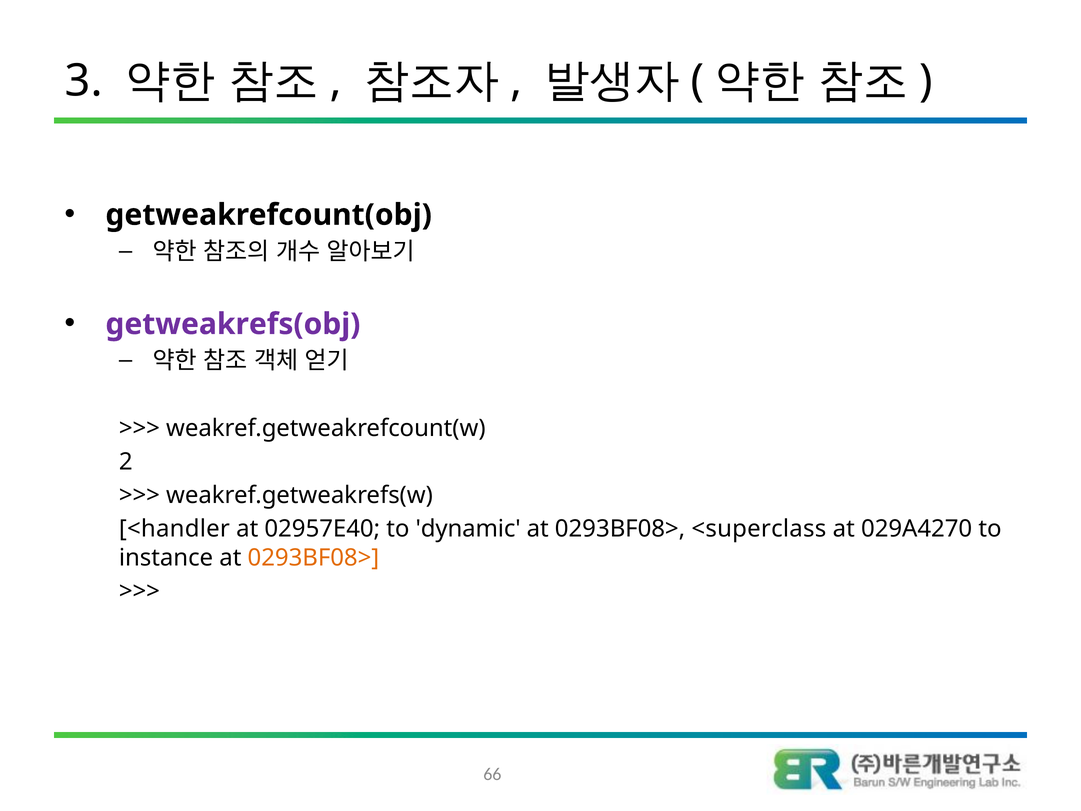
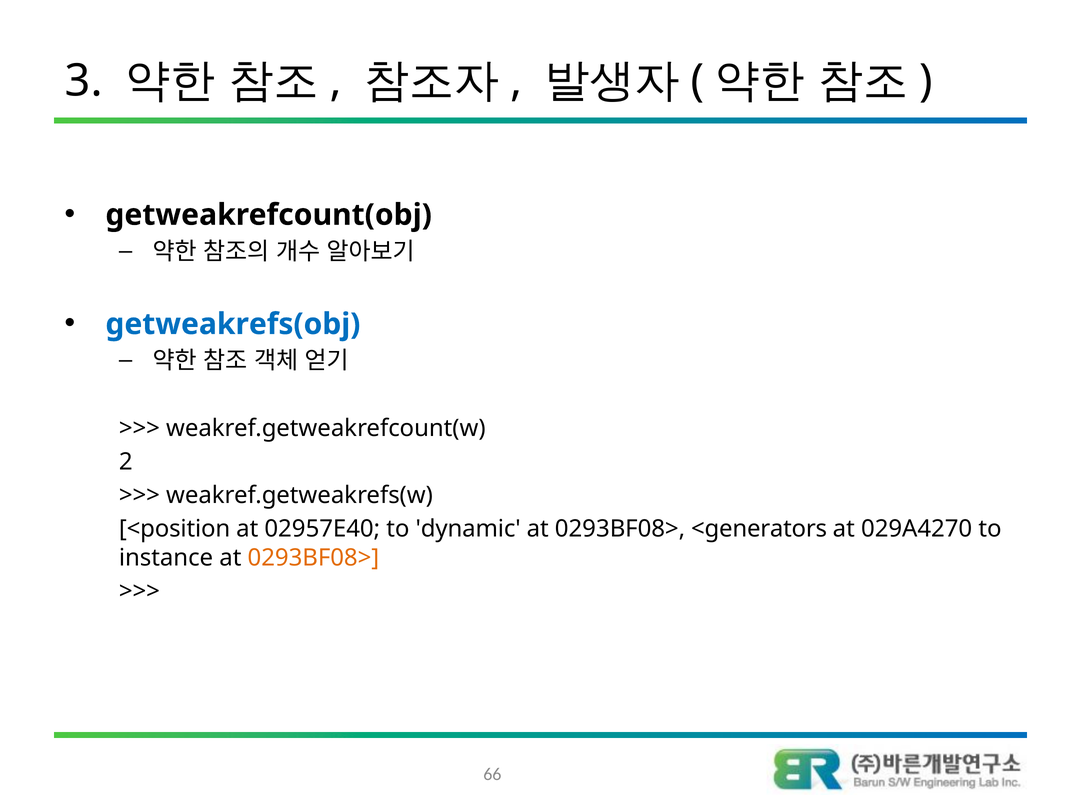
getweakrefs(obj colour: purple -> blue (233, 324)
<handler: <handler -> <position (175, 529)
<superclass: <superclass -> <generators (759, 529)
